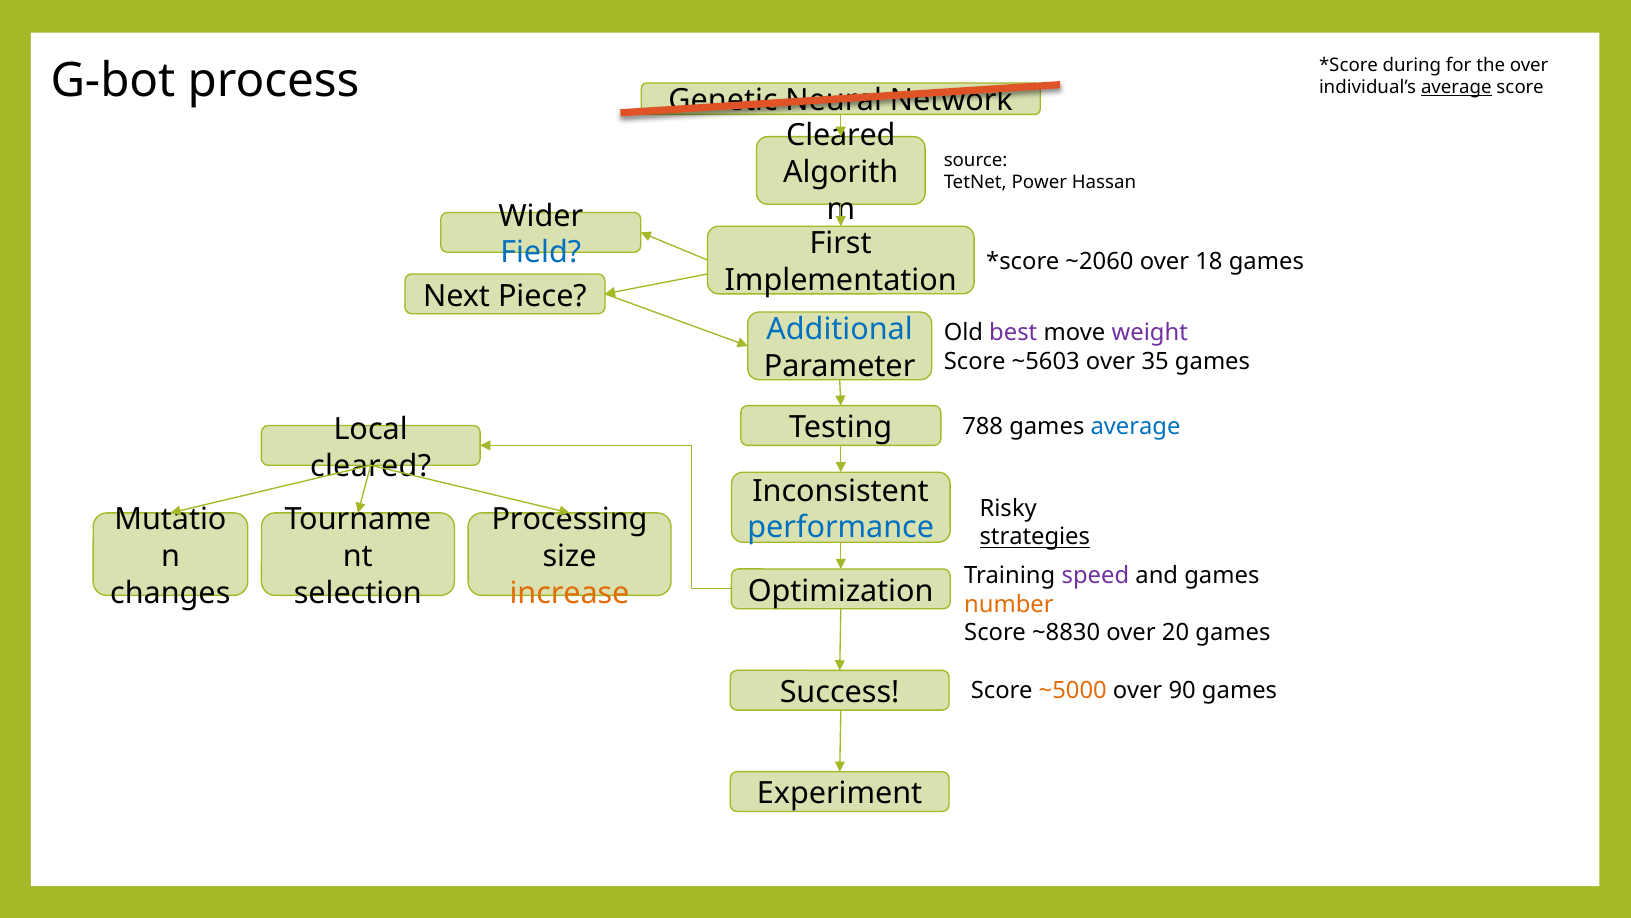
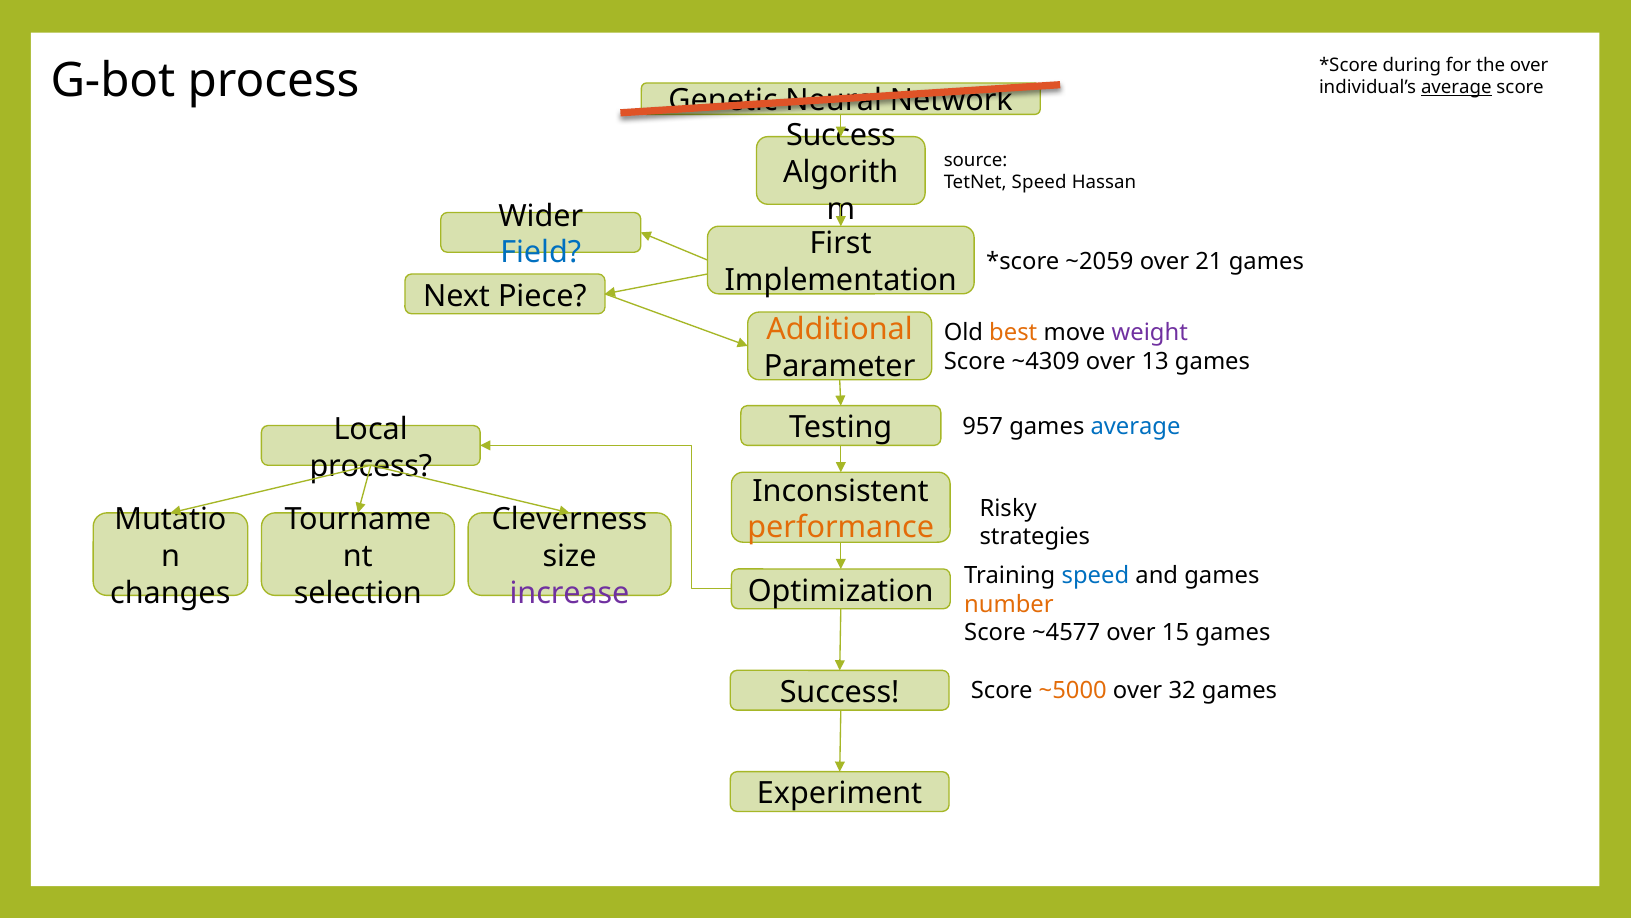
Cleared: Cleared -> Success (841, 136)
TetNet Power: Power -> Speed (1039, 183)
~2060: ~2060 -> ~2059 (1100, 261)
18: 18 -> 21 (1209, 261)
Additional colour: blue -> orange (840, 329)
best colour: purple -> orange (1013, 333)
~5603: ~5603 -> ~4309 (1046, 361)
35: 35 -> 13 (1155, 361)
788: 788 -> 957 (983, 427)
cleared: cleared -> process (371, 466)
Processing: Processing -> Cleverness (569, 519)
performance colour: blue -> orange (841, 527)
strategies underline: present -> none (1035, 537)
speed colour: purple -> blue (1095, 575)
increase colour: orange -> purple (570, 593)
~8830: ~8830 -> ~4577 (1066, 633)
20: 20 -> 15 (1176, 633)
90: 90 -> 32 (1182, 690)
